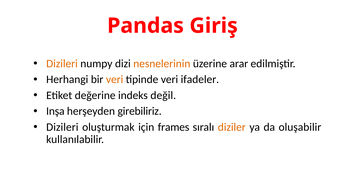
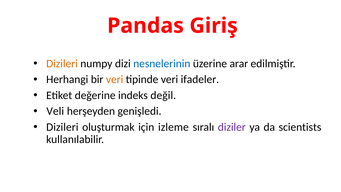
nesnelerinin colour: orange -> blue (162, 64)
Inşa: Inşa -> Veli (55, 111)
girebiliriz: girebiliriz -> genişledi (140, 111)
frames: frames -> izleme (173, 127)
diziler colour: orange -> purple (232, 127)
oluşabilir: oluşabilir -> scientists (300, 127)
